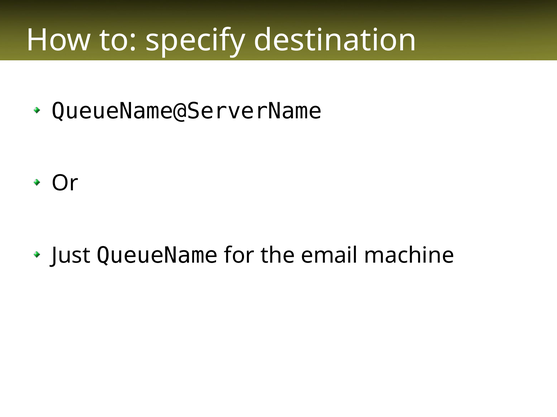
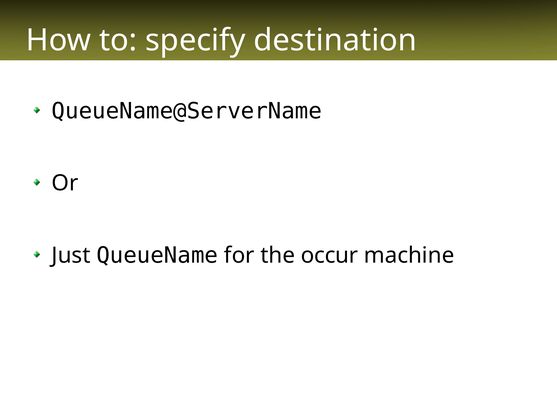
email: email -> occur (329, 256)
